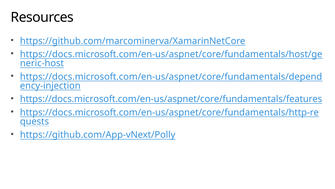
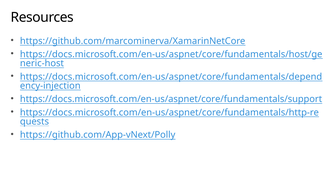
https://docs.microsoft.com/en-us/aspnet/core/fundamentals/features: https://docs.microsoft.com/en-us/aspnet/core/fundamentals/features -> https://docs.microsoft.com/en-us/aspnet/core/fundamentals/support (171, 99)
